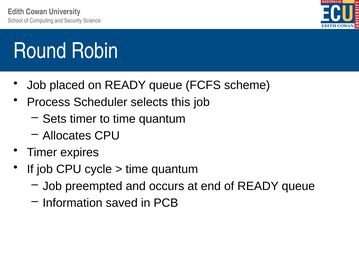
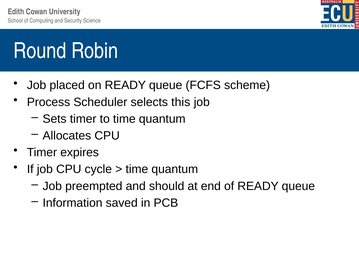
occurs: occurs -> should (167, 186)
